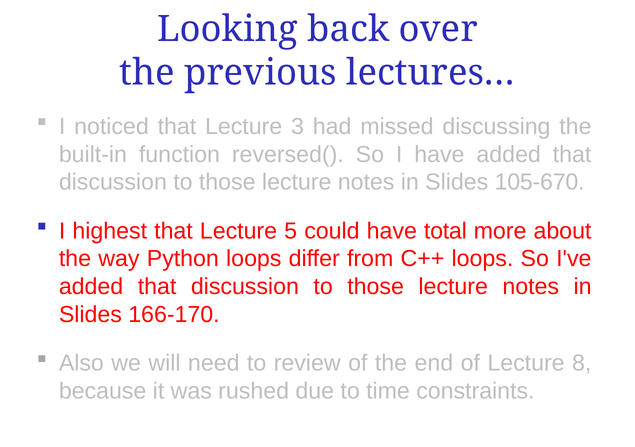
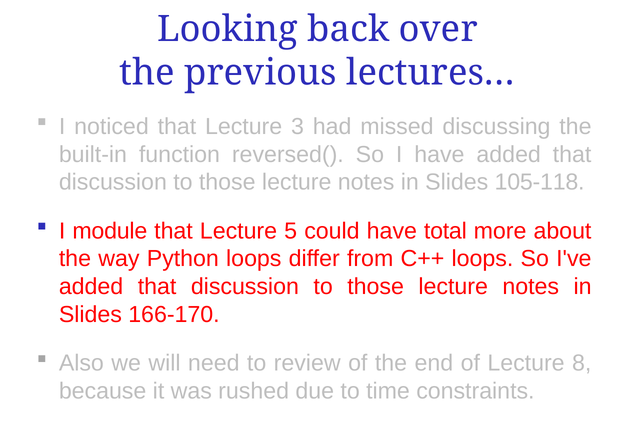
105-670: 105-670 -> 105-118 (540, 182)
highest: highest -> module (110, 231)
